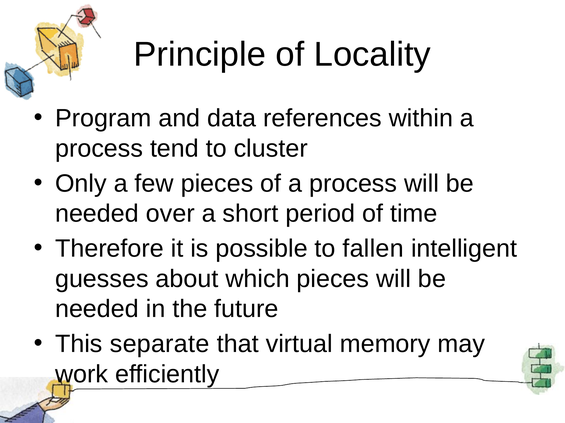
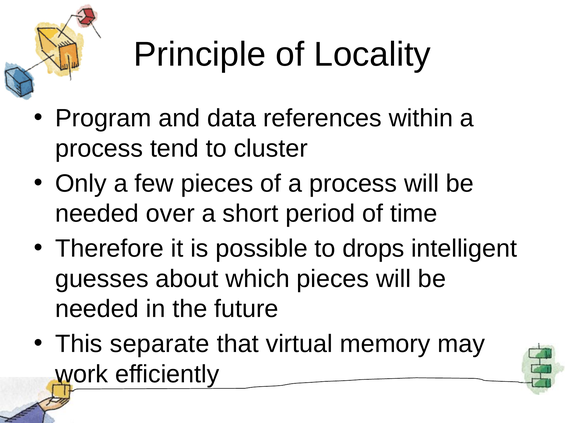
fallen: fallen -> drops (373, 249)
